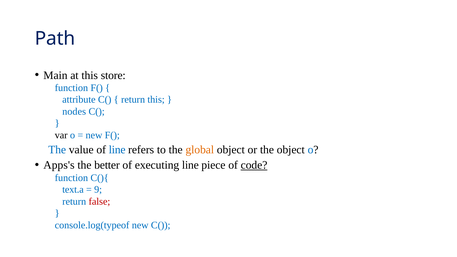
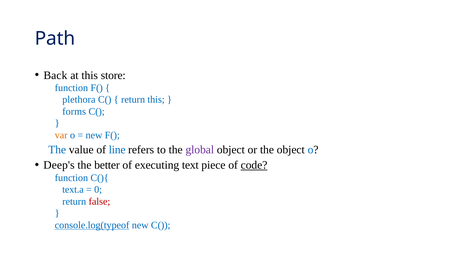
Main: Main -> Back (55, 75)
attribute: attribute -> plethora (79, 100)
nodes: nodes -> forms (74, 112)
var colour: black -> orange (61, 135)
global colour: orange -> purple (200, 150)
Apps's: Apps's -> Deep's (59, 165)
executing line: line -> text (190, 165)
9: 9 -> 0 (98, 190)
console.log(typeof underline: none -> present (92, 225)
